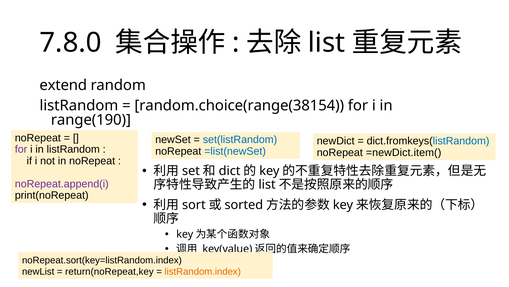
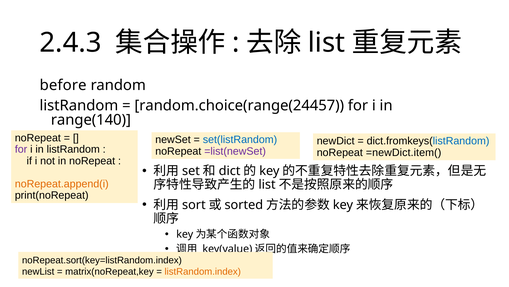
7.8.0: 7.8.0 -> 2.4.3 (71, 43)
extend: extend -> before (63, 85)
random.choice(range(38154: random.choice(range(38154 -> random.choice(range(24457 (239, 105)
range(190: range(190 -> range(140 (91, 120)
=list(newSet colour: blue -> purple (235, 151)
noRepeat.append(i colour: purple -> orange (62, 184)
return(noRepeat,key: return(noRepeat,key -> matrix(noRepeat,key (109, 271)
